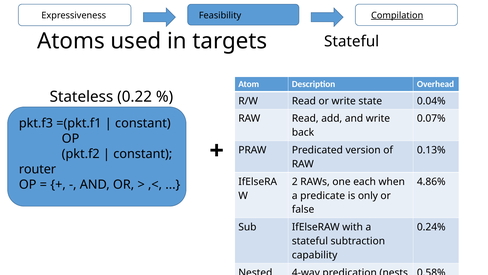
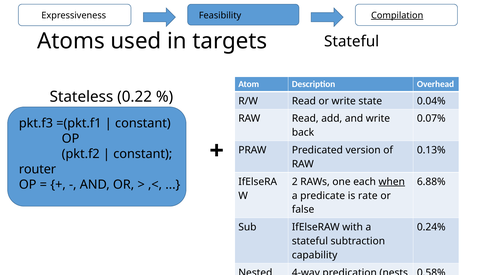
when underline: none -> present (392, 181)
4.86%: 4.86% -> 6.88% (431, 181)
only: only -> rate (368, 195)
